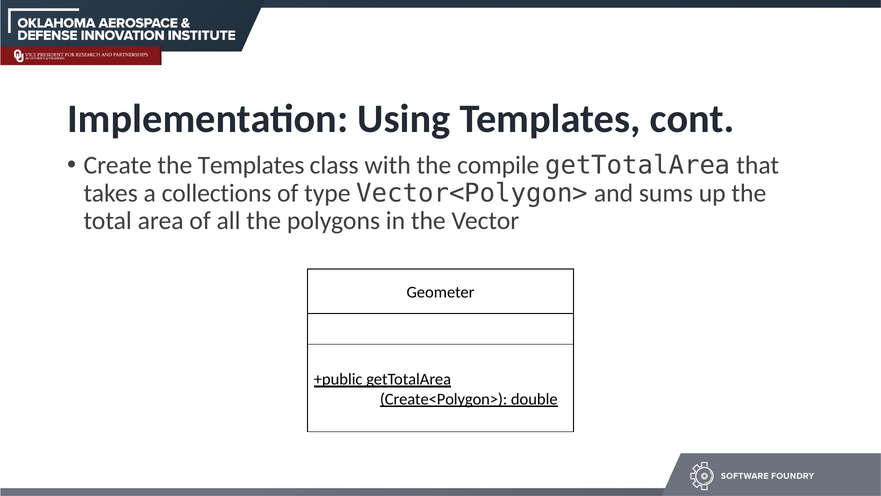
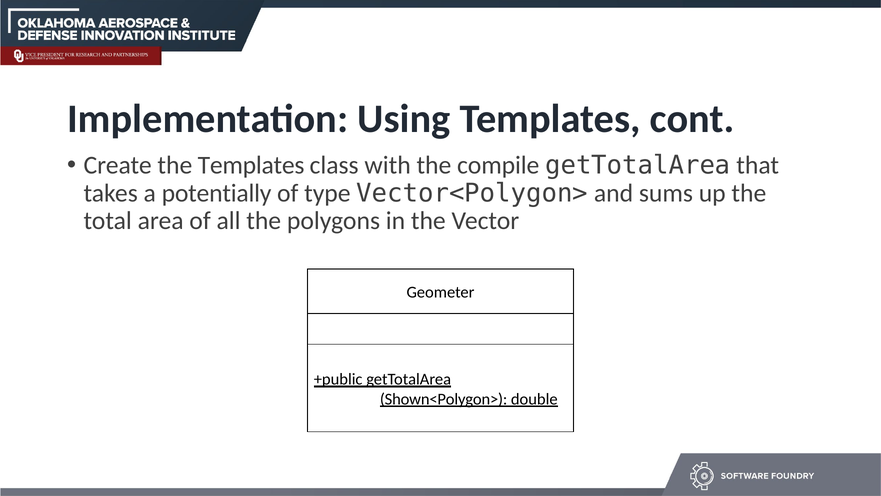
collections: collections -> potentially (217, 193)
Create<Polygon>: Create<Polygon> -> Shown<Polygon> (444, 399)
